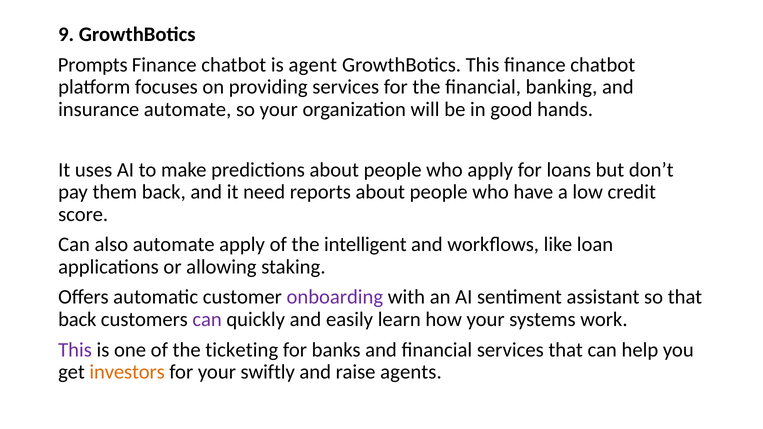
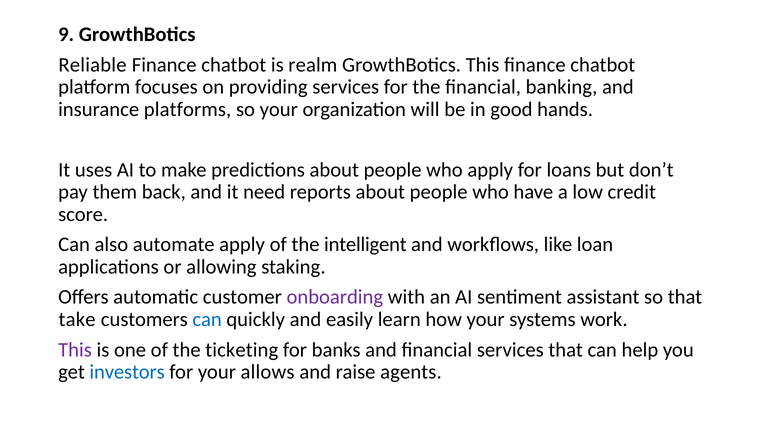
Prompts: Prompts -> Reliable (93, 65)
agent: agent -> realm (313, 65)
insurance automate: automate -> platforms (188, 109)
back: back -> take (77, 320)
can colour: purple -> blue (207, 320)
investors colour: orange -> blue (127, 372)
swiftly: swiftly -> allows (268, 372)
